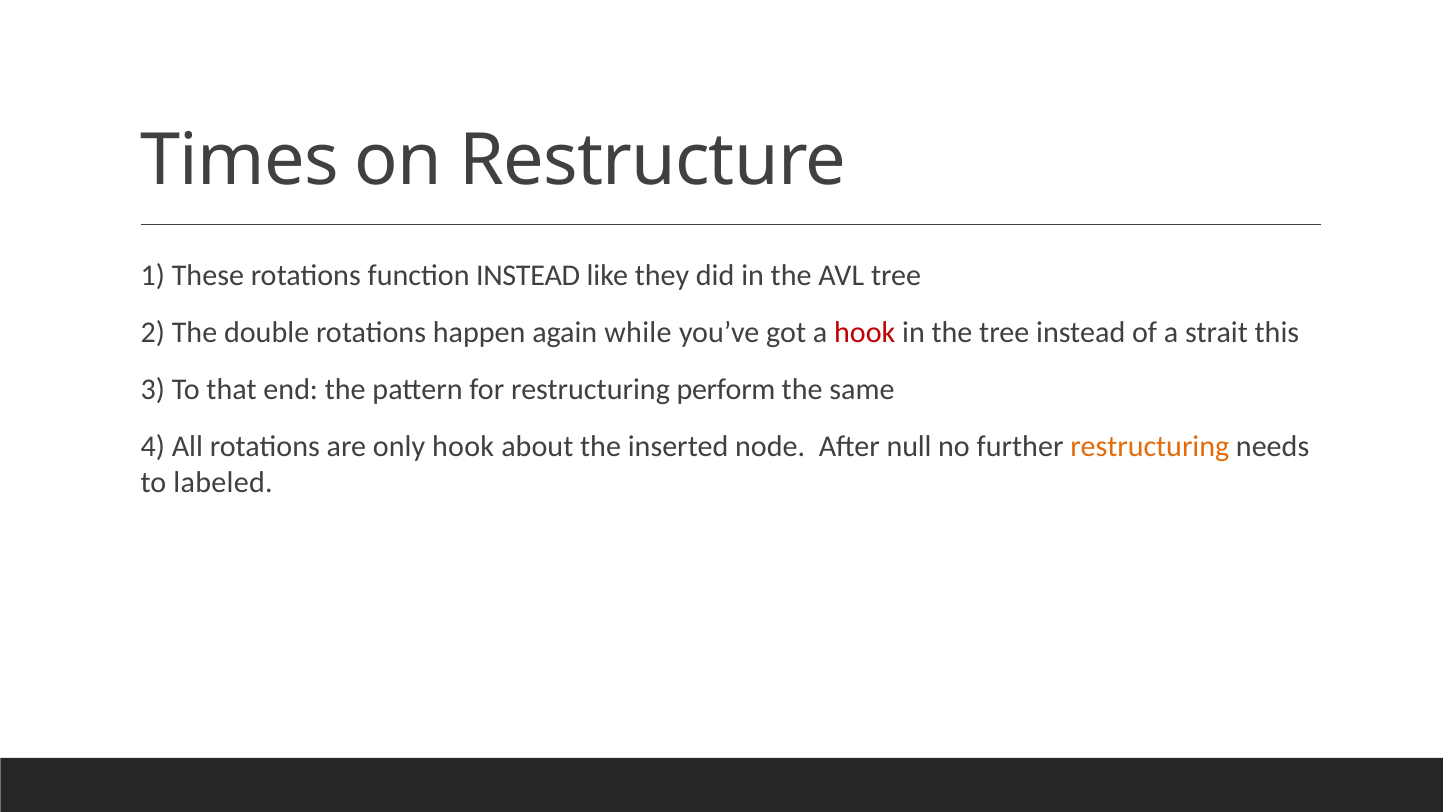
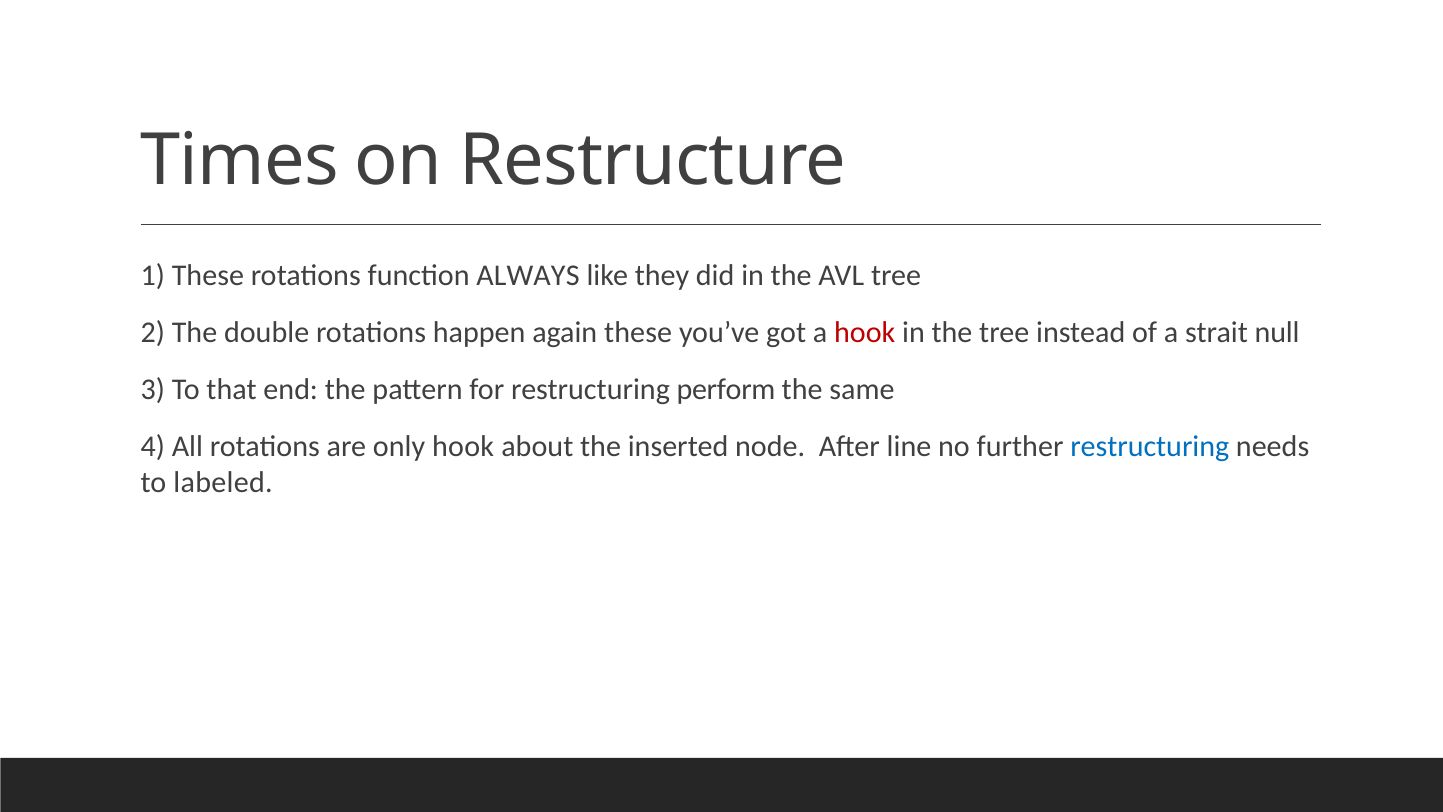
function INSTEAD: INSTEAD -> ALWAYS (528, 275)
again while: while -> these (638, 332)
this: this -> null (1277, 332)
null: null -> line (909, 446)
restructuring colour: orange -> blue (1150, 446)
